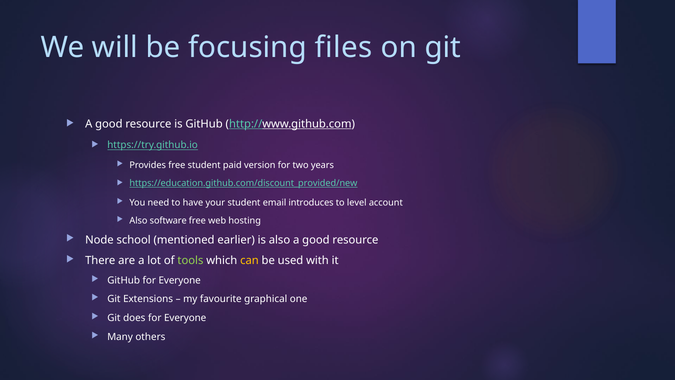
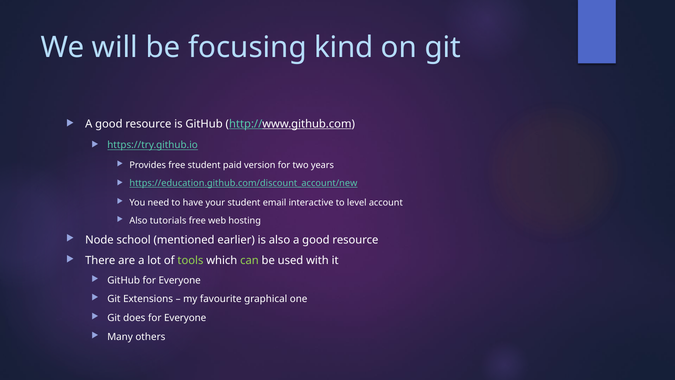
files: files -> kind (344, 47)
https://education.github.com/discount_provided/new: https://education.github.com/discount_provided/new -> https://education.github.com/discount_account/new (243, 183)
introduces: introduces -> interactive (311, 203)
software: software -> tutorials (168, 221)
can colour: yellow -> light green (249, 260)
